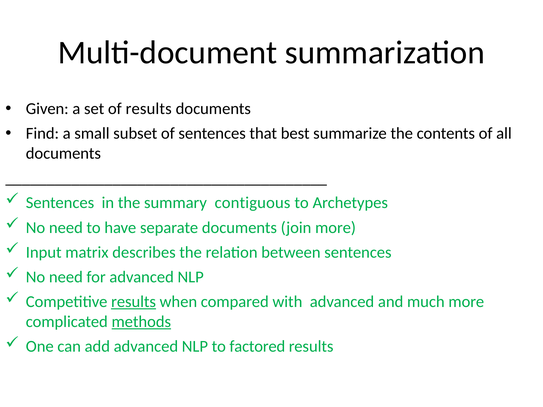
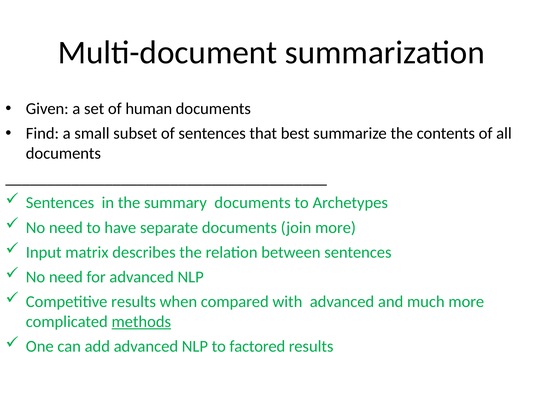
of results: results -> human (149, 109)
summary contiguous: contiguous -> documents (253, 203)
results underline: present -> none (134, 302)
